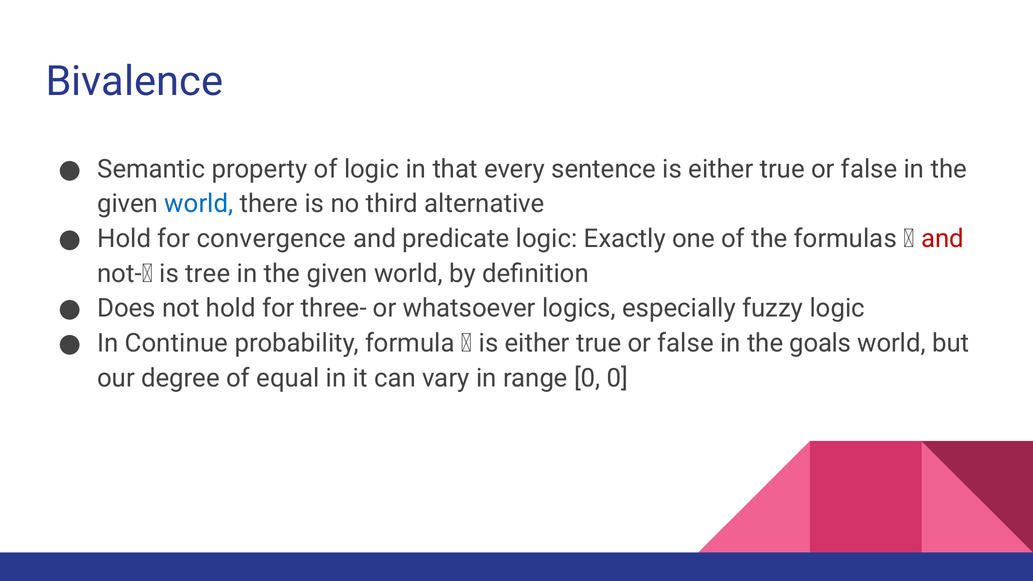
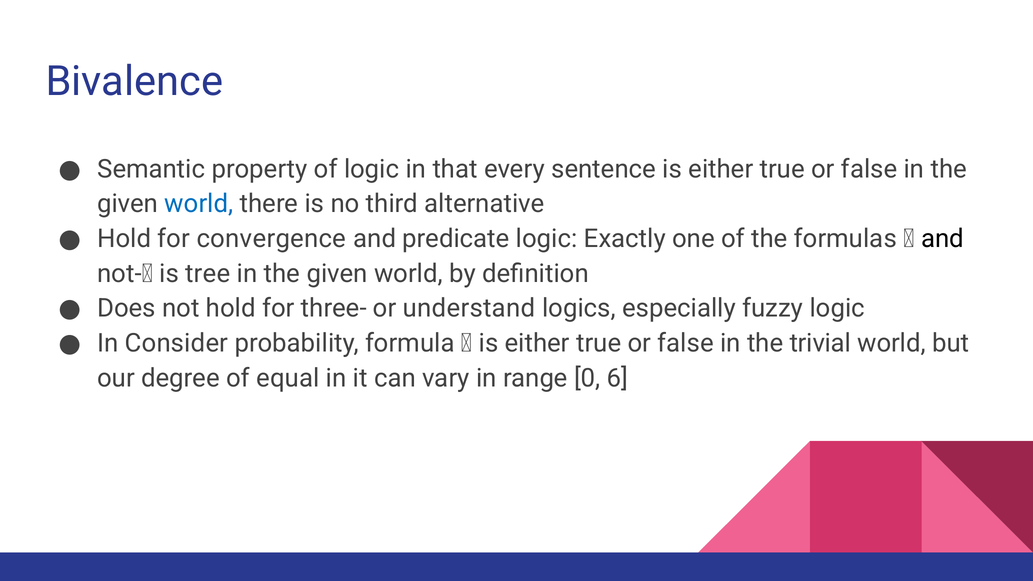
and colour: red -> black (942, 239)
whatsoever: whatsoever -> understand (469, 308)
Continue: Continue -> Consider (176, 343)
goals: goals -> trivial (820, 343)
0 0: 0 -> 6 (618, 378)
